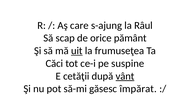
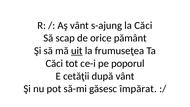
Aş care: care -> vânt (79, 25)
la Râul: Râul -> Căci (143, 25)
suspine: suspine -> poporul (128, 63)
vânt underline: present -> none (125, 76)
